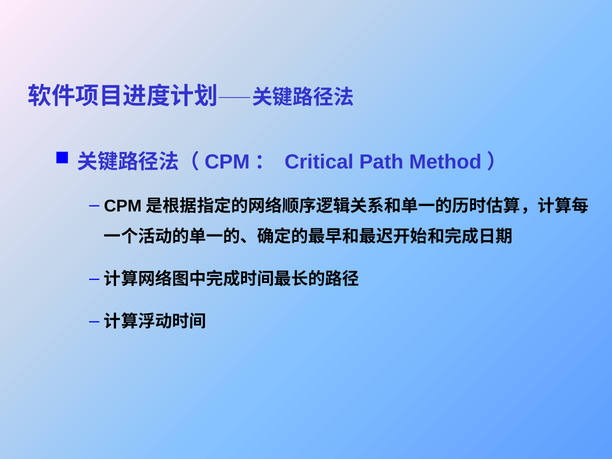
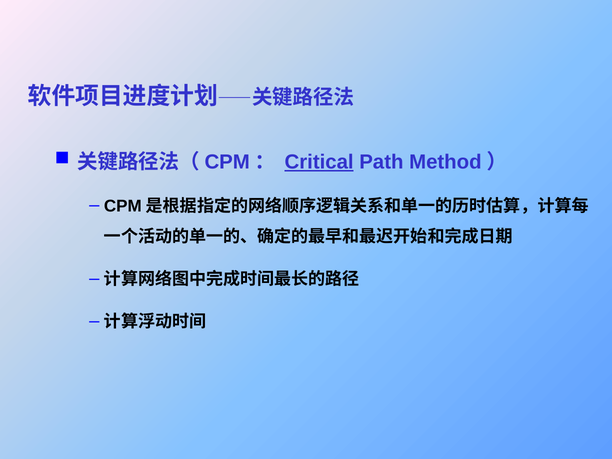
Critical underline: none -> present (319, 162)
